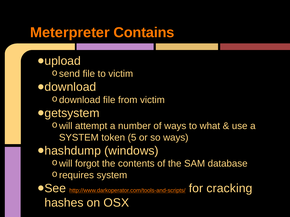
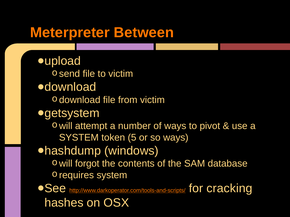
Contains: Contains -> Between (144, 33)
what: what -> pivot (210, 126)
